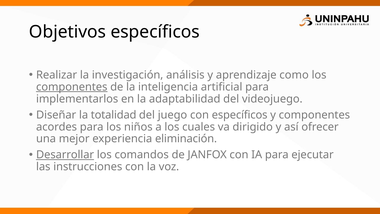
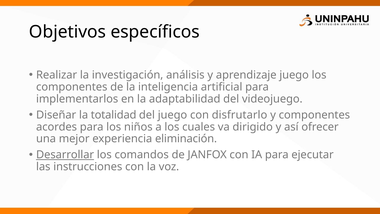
aprendizaje como: como -> juego (294, 75)
componentes underline: present -> none (72, 87)
con específicos: específicos -> disfrutarlo (240, 115)
